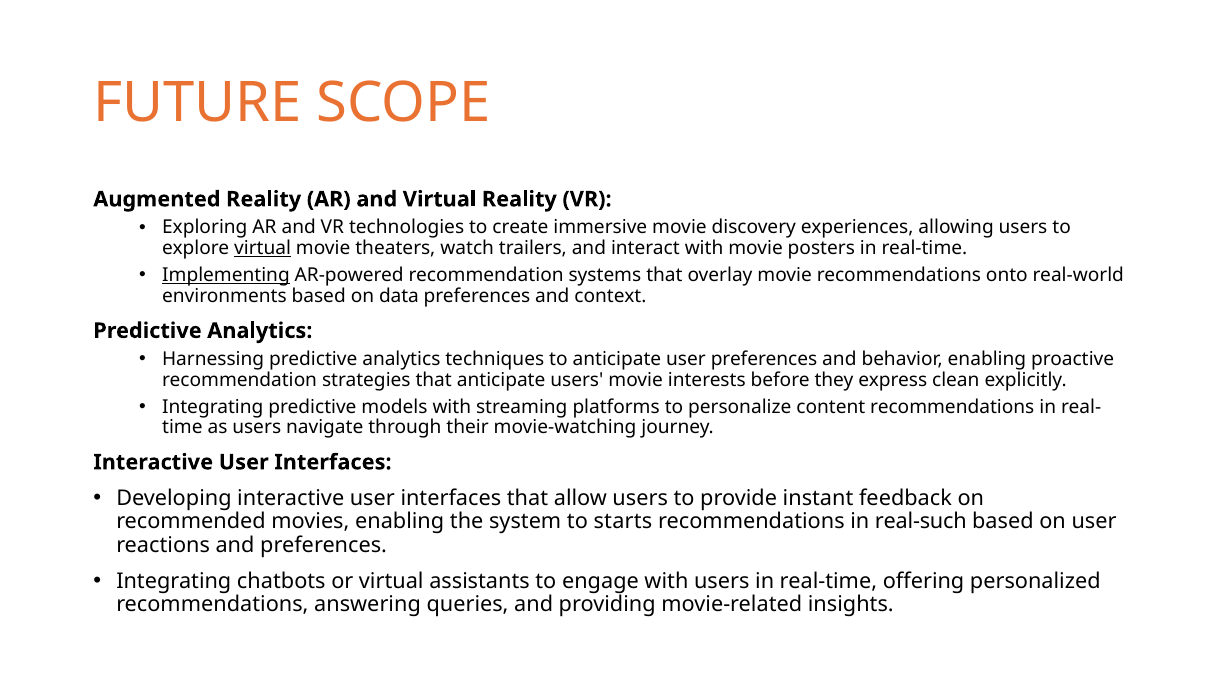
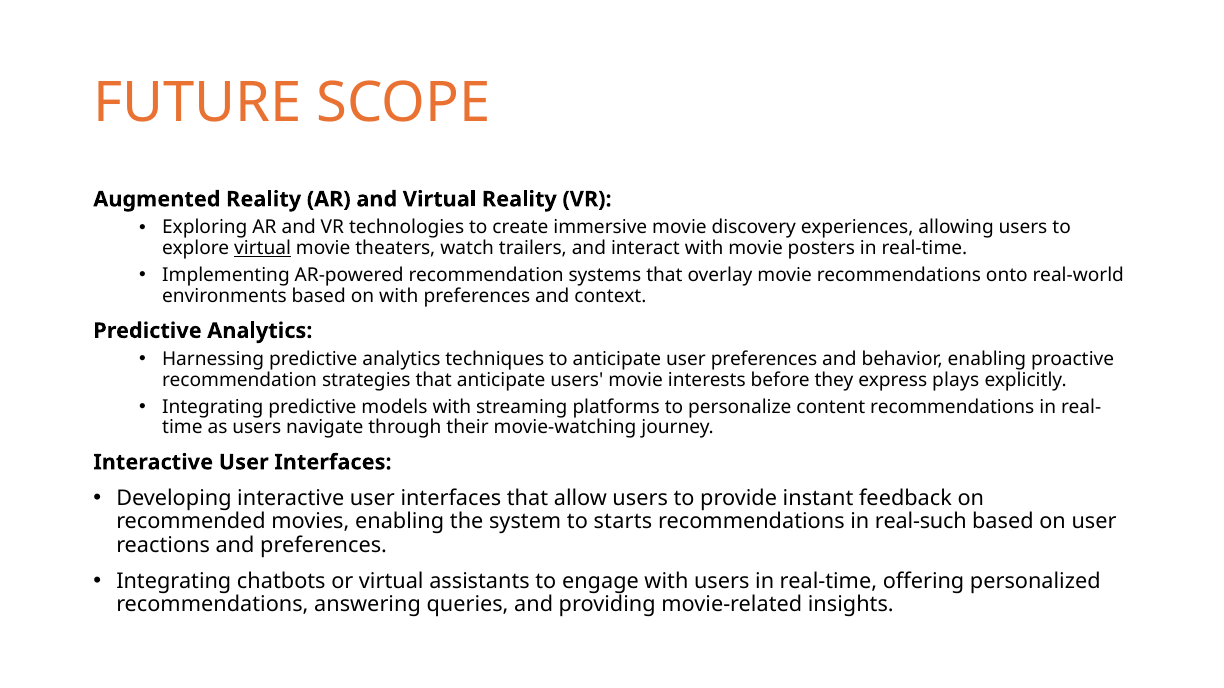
Implementing underline: present -> none (226, 276)
on data: data -> with (399, 296)
clean: clean -> plays (956, 380)
